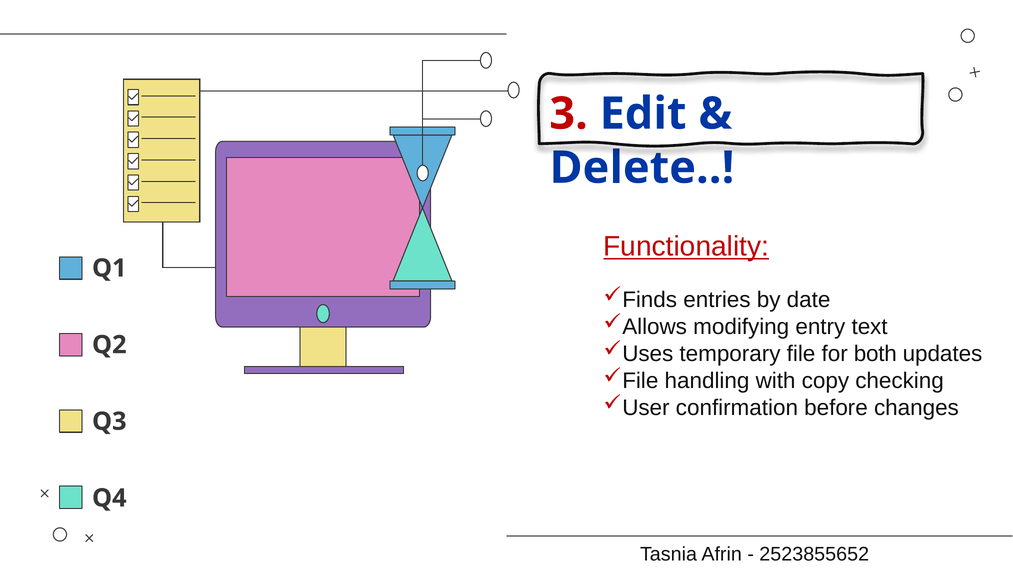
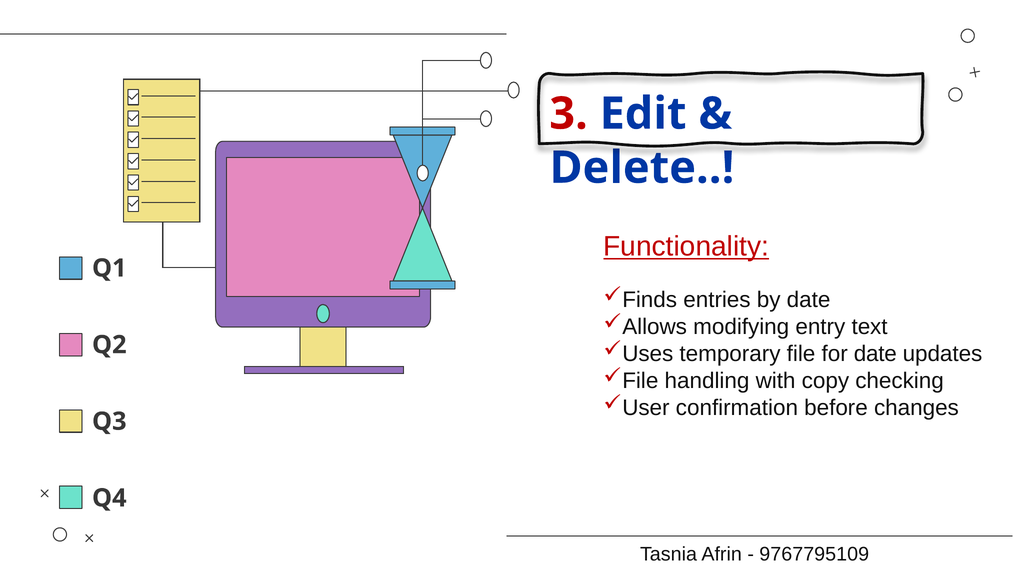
for both: both -> date (875, 354)
2523855652: 2523855652 -> 9767795109 (814, 554)
